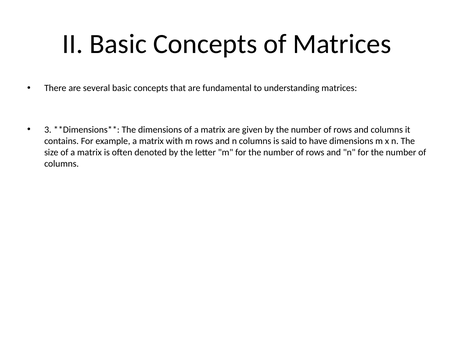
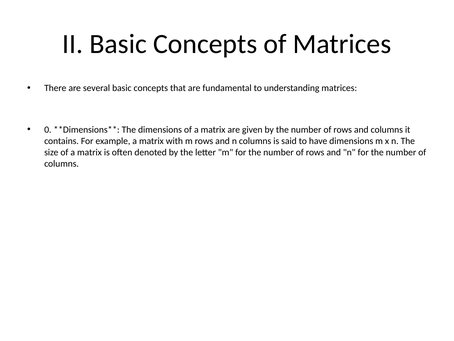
3: 3 -> 0 (48, 130)
